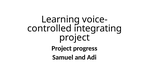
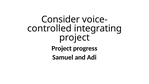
Learning: Learning -> Consider (61, 19)
